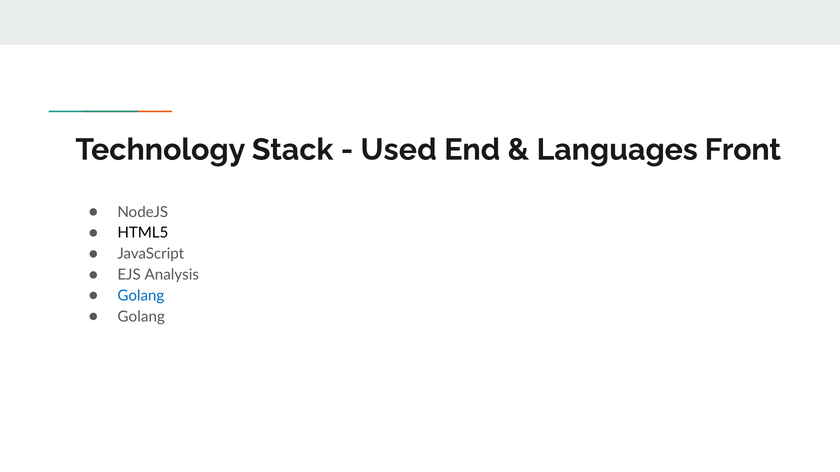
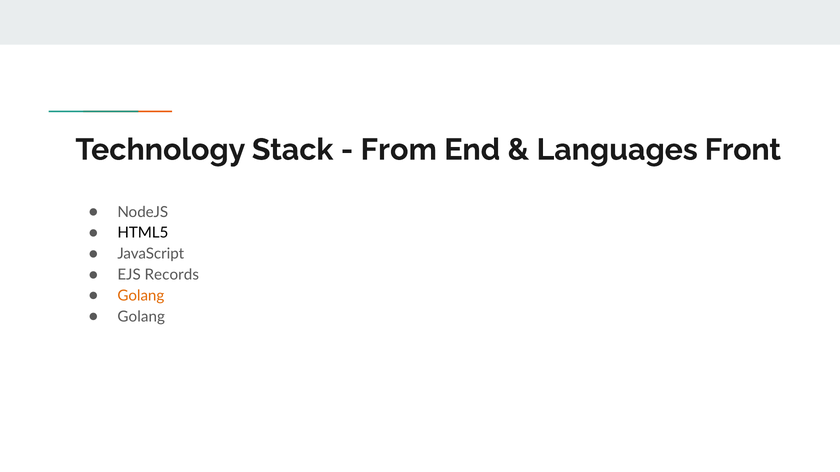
Used: Used -> From (399, 150)
Analysis: Analysis -> Records (172, 275)
Golang colour: blue -> orange (141, 296)
